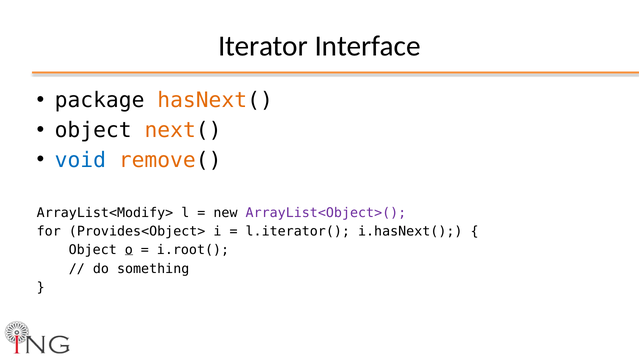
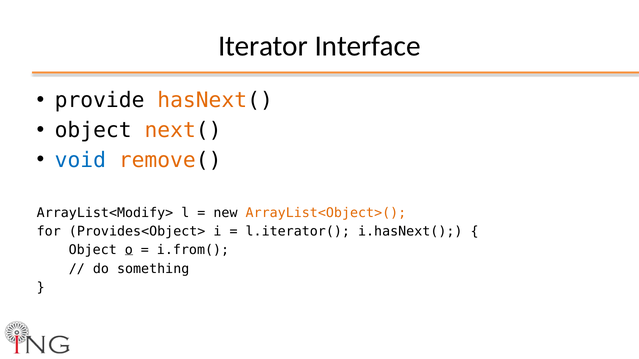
package: package -> provide (100, 101)
ArrayList<Object>( colour: purple -> orange (326, 213)
i.root(: i.root( -> i.from( (193, 250)
